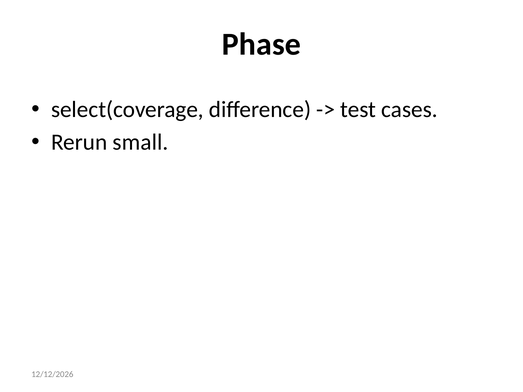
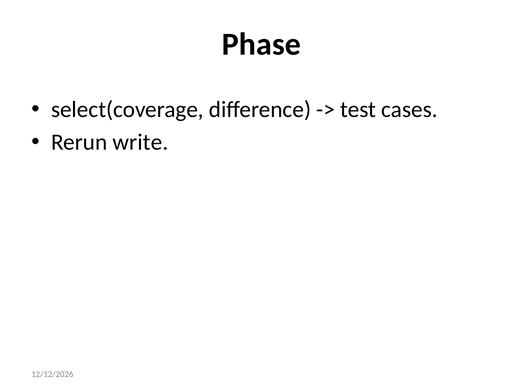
small: small -> write (140, 142)
